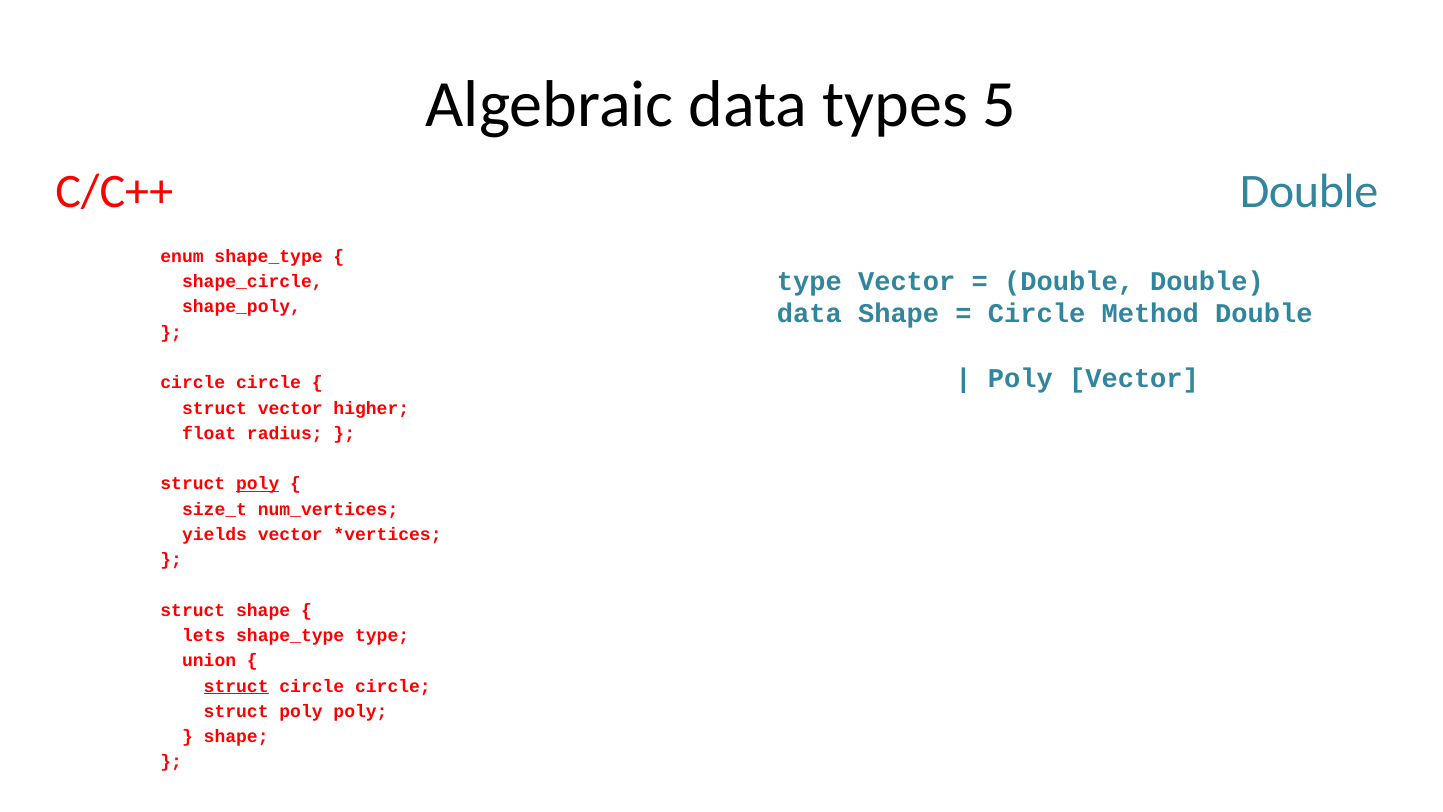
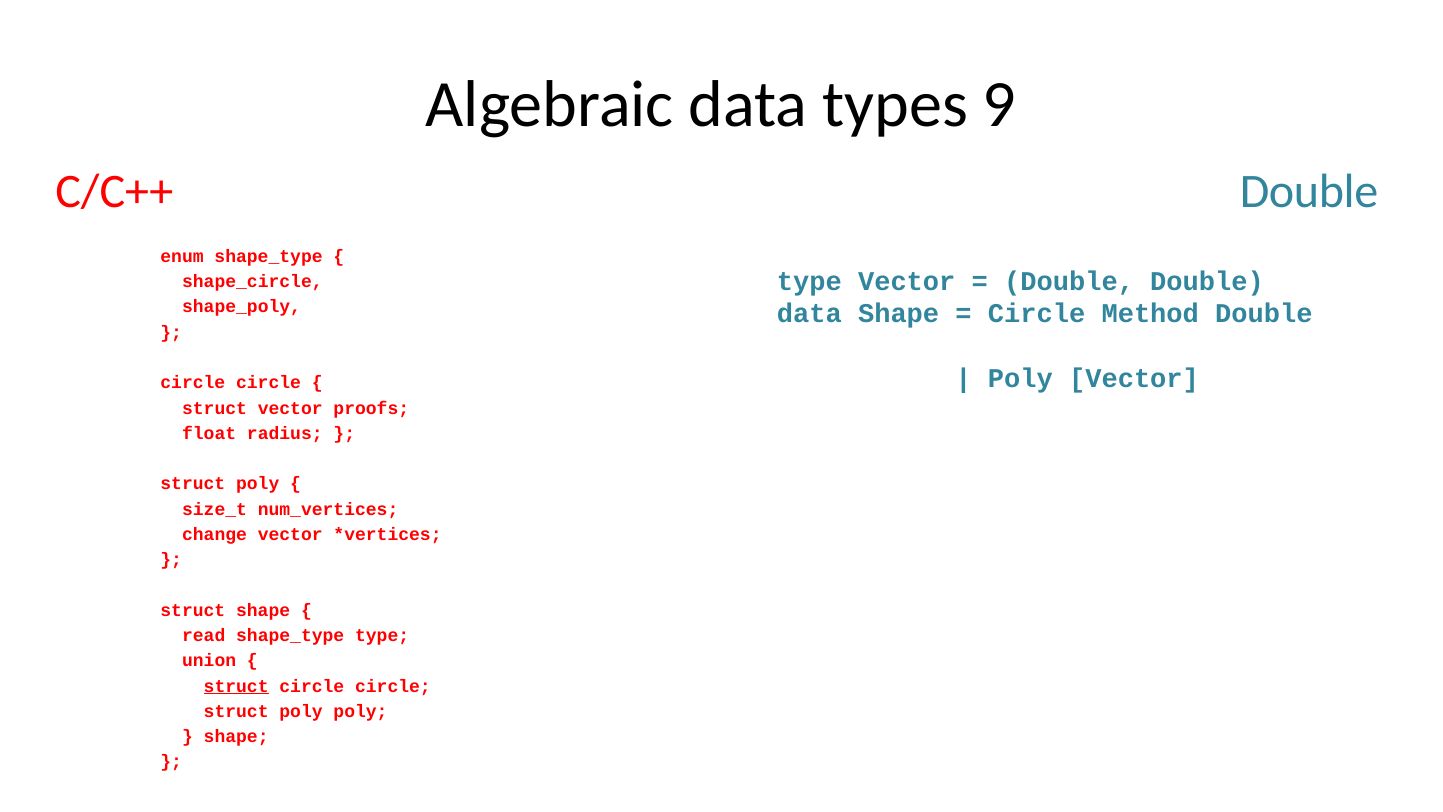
5: 5 -> 9 (1000, 105)
higher: higher -> proofs (371, 408)
poly underline: present -> none (258, 484)
yields: yields -> change (215, 534)
lets: lets -> read (204, 635)
